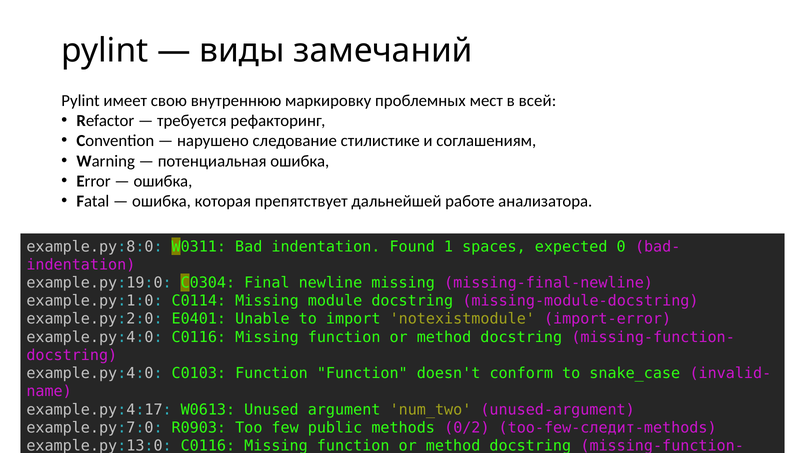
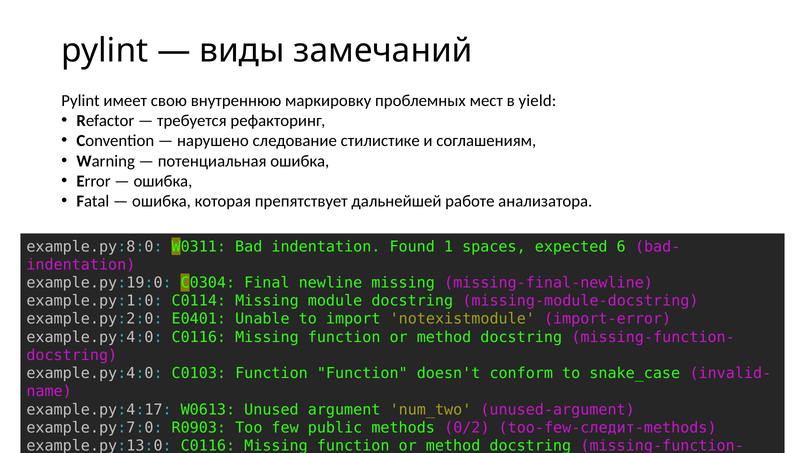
всей: всей -> yield (537, 101)
0: 0 -> 6 (621, 246)
